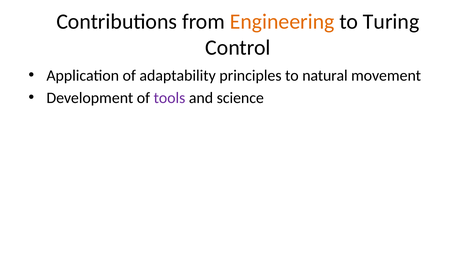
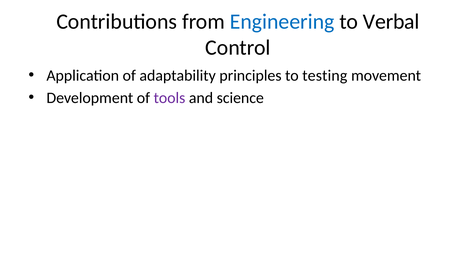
Engineering colour: orange -> blue (282, 21)
Turing: Turing -> Verbal (391, 21)
natural: natural -> testing (325, 75)
